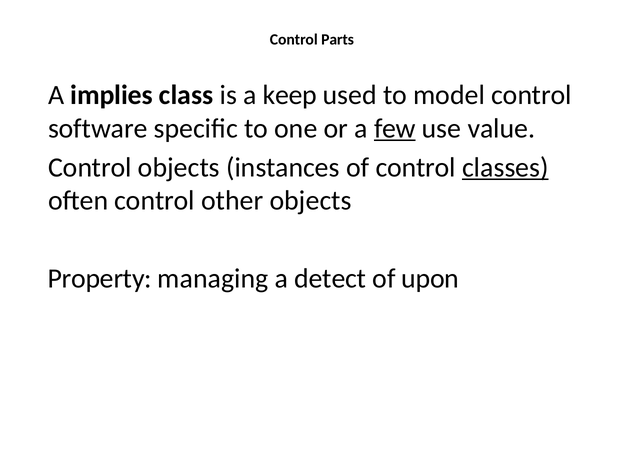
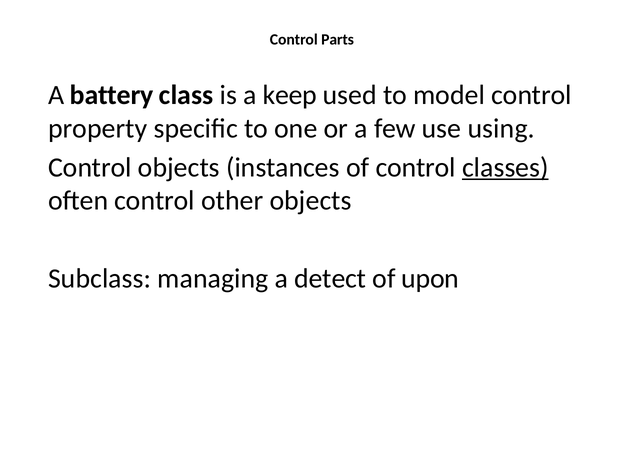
implies: implies -> battery (112, 95)
software: software -> property (98, 128)
few underline: present -> none (395, 128)
value: value -> using (501, 128)
Property: Property -> Subclass (100, 279)
